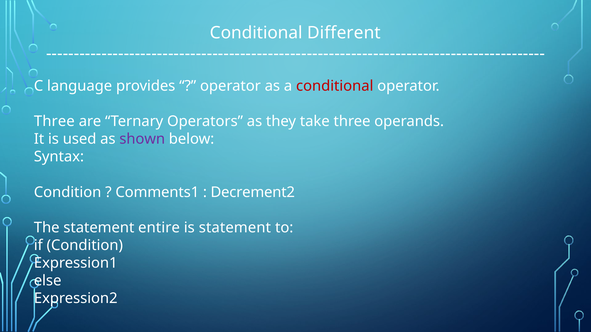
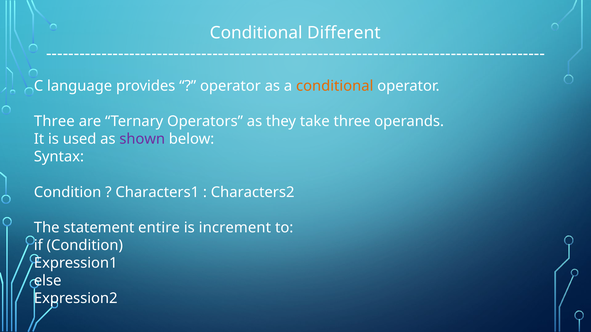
conditional colour: red -> orange (335, 86)
Comments1: Comments1 -> Characters1 (157, 192)
Decrement2: Decrement2 -> Characters2 (253, 192)
is statement: statement -> increment (235, 228)
